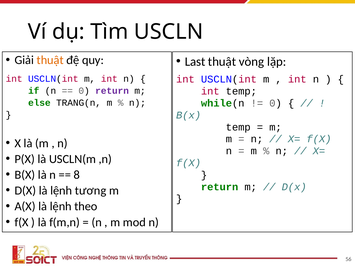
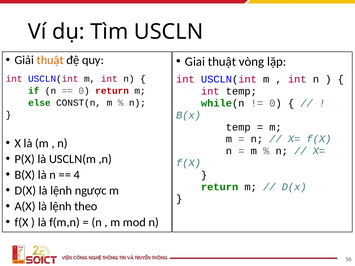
Last: Last -> Giai (195, 62)
return colour: purple -> red (112, 91)
TRANG(n: TRANG(n -> CONST(n (79, 103)
8: 8 -> 4 (77, 175)
tương: tương -> ngược (91, 191)
